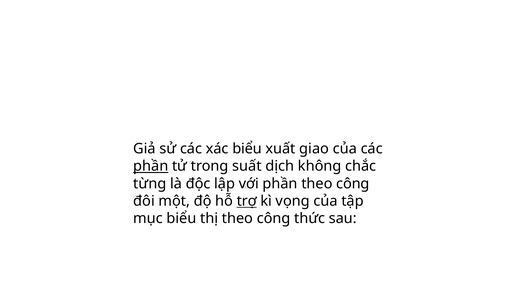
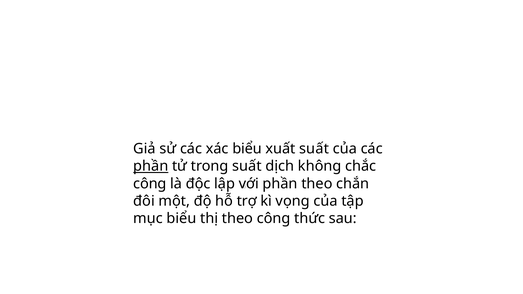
xuất giao: giao -> suất (314, 149)
từng: từng -> công (150, 184)
công: công -> chắn (353, 184)
trợ underline: present -> none (247, 201)
